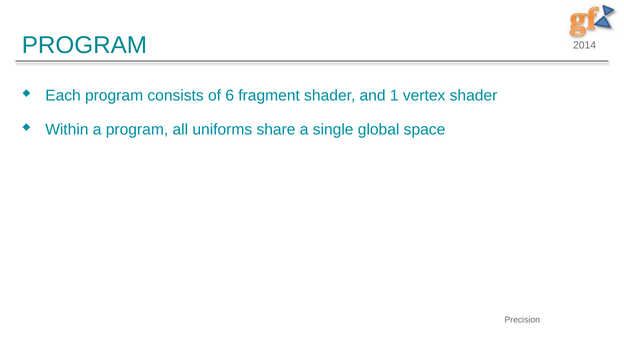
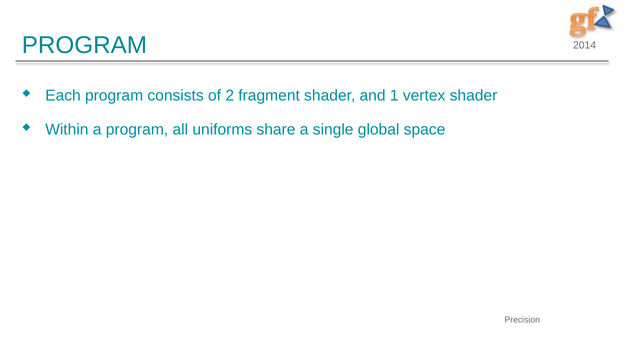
6: 6 -> 2 (230, 95)
